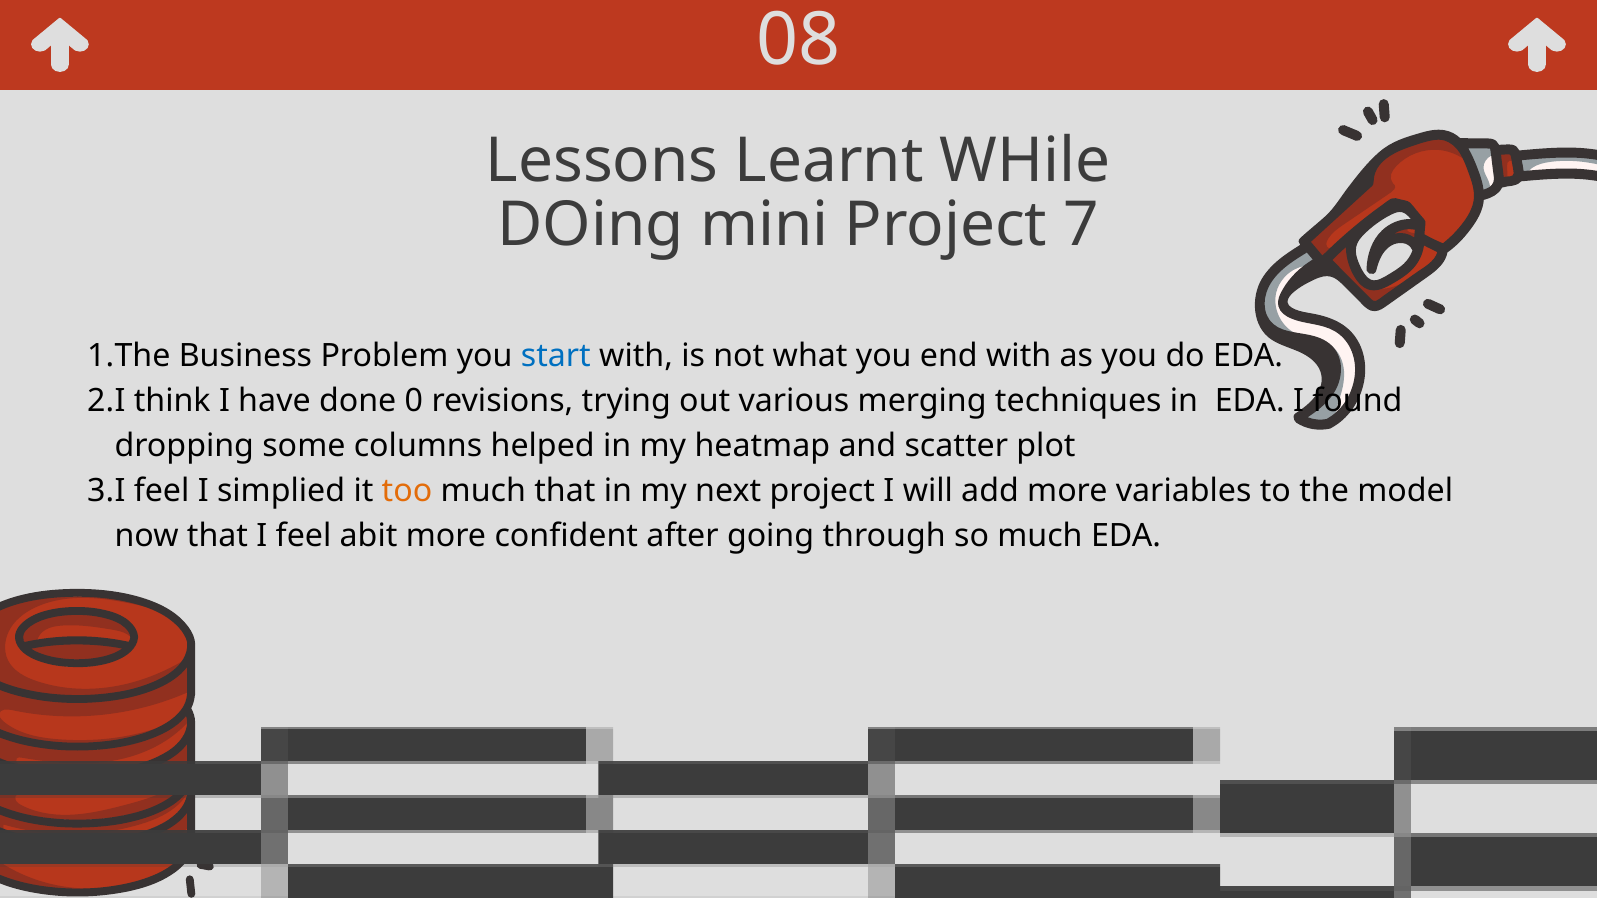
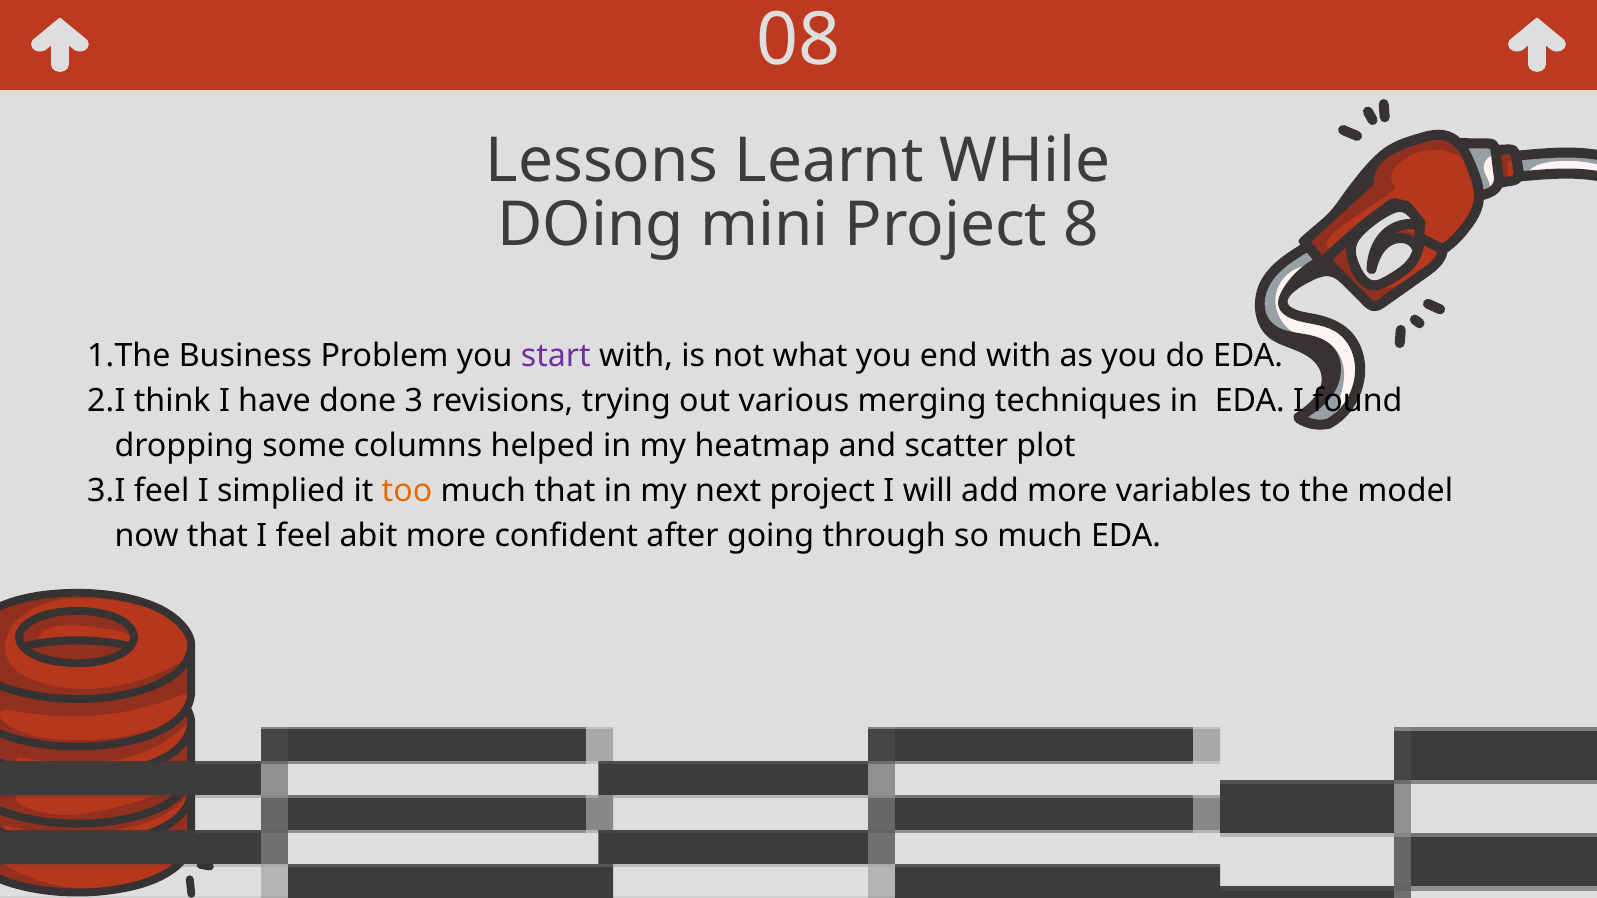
7: 7 -> 8 (1081, 225)
start colour: blue -> purple (556, 356)
0: 0 -> 3 (414, 401)
